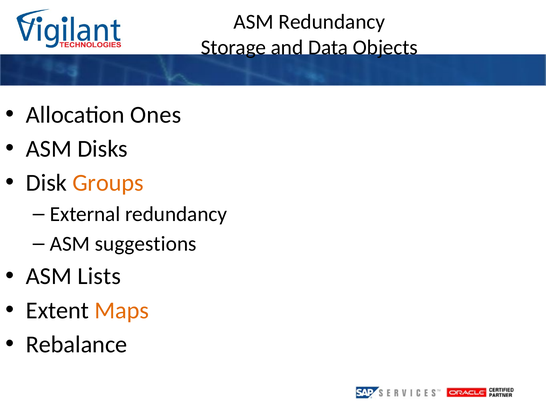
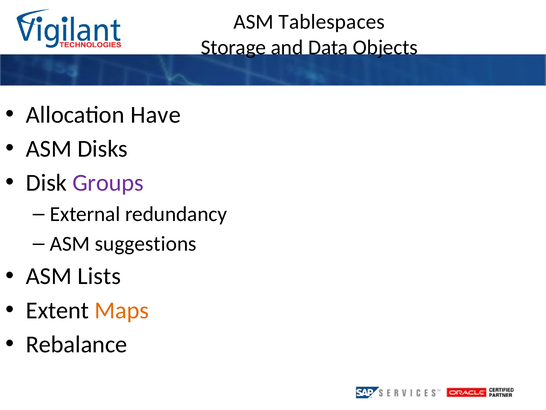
ASM Redundancy: Redundancy -> Tablespaces (332, 22)
Ones: Ones -> Have (156, 115)
Groups colour: orange -> purple (108, 183)
